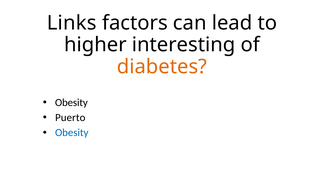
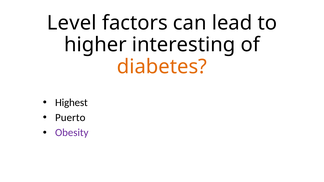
Links: Links -> Level (72, 23)
Obesity: Obesity -> Highest (71, 103)
Obesity colour: blue -> purple (72, 133)
